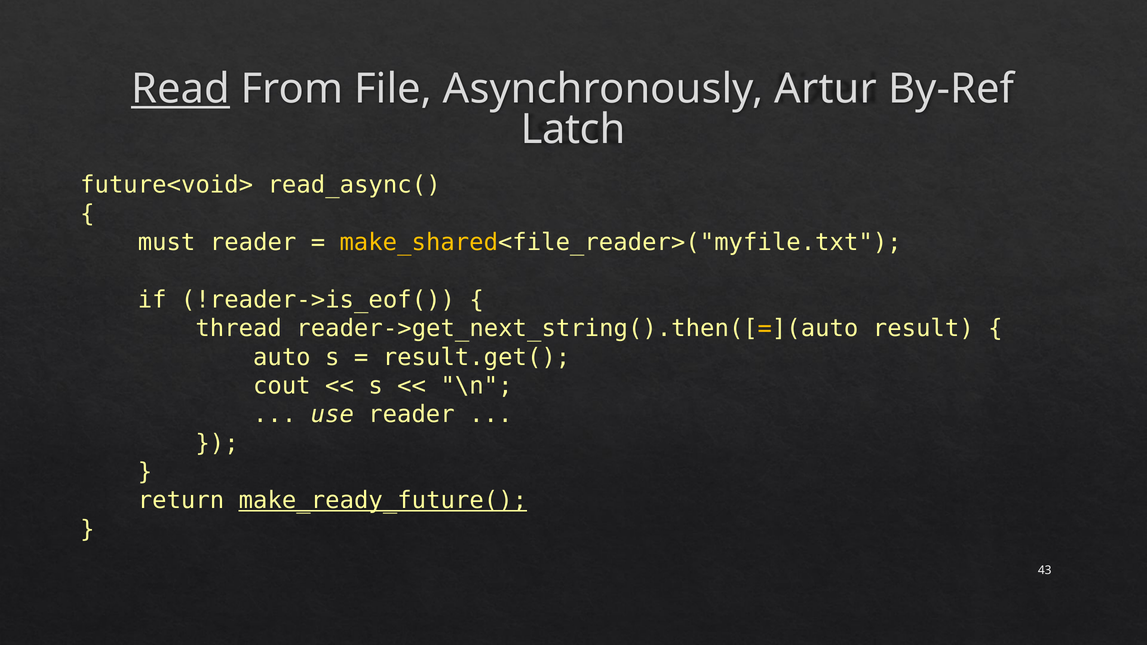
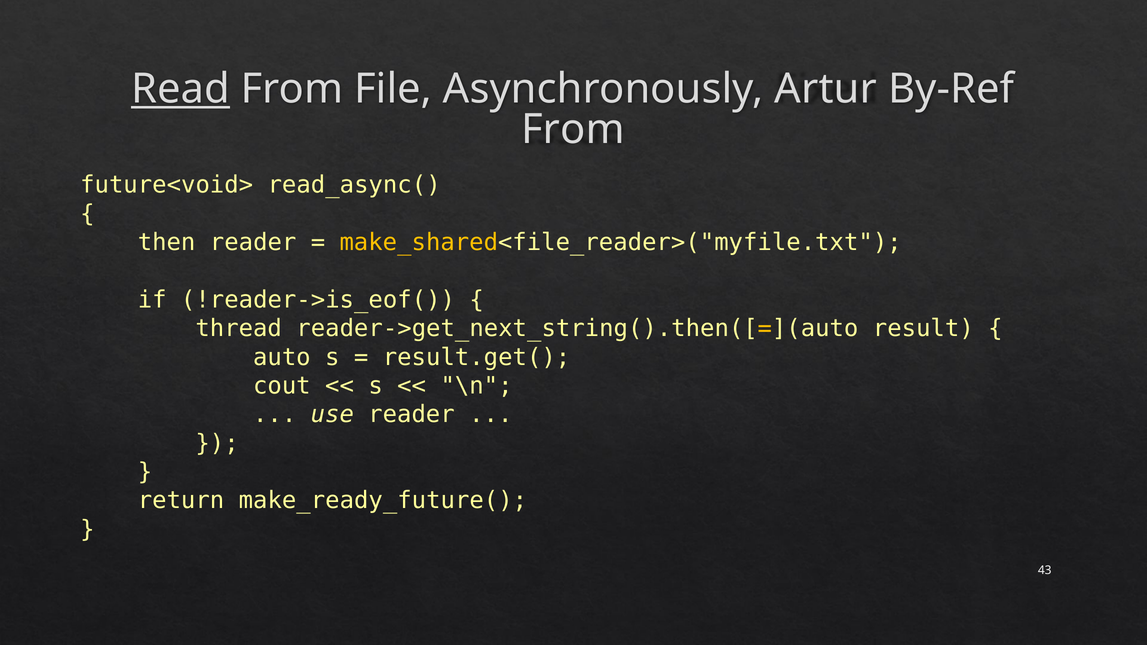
Latch: Latch -> From (573, 129)
must: must -> then (167, 242)
make_ready_future( underline: present -> none (383, 501)
